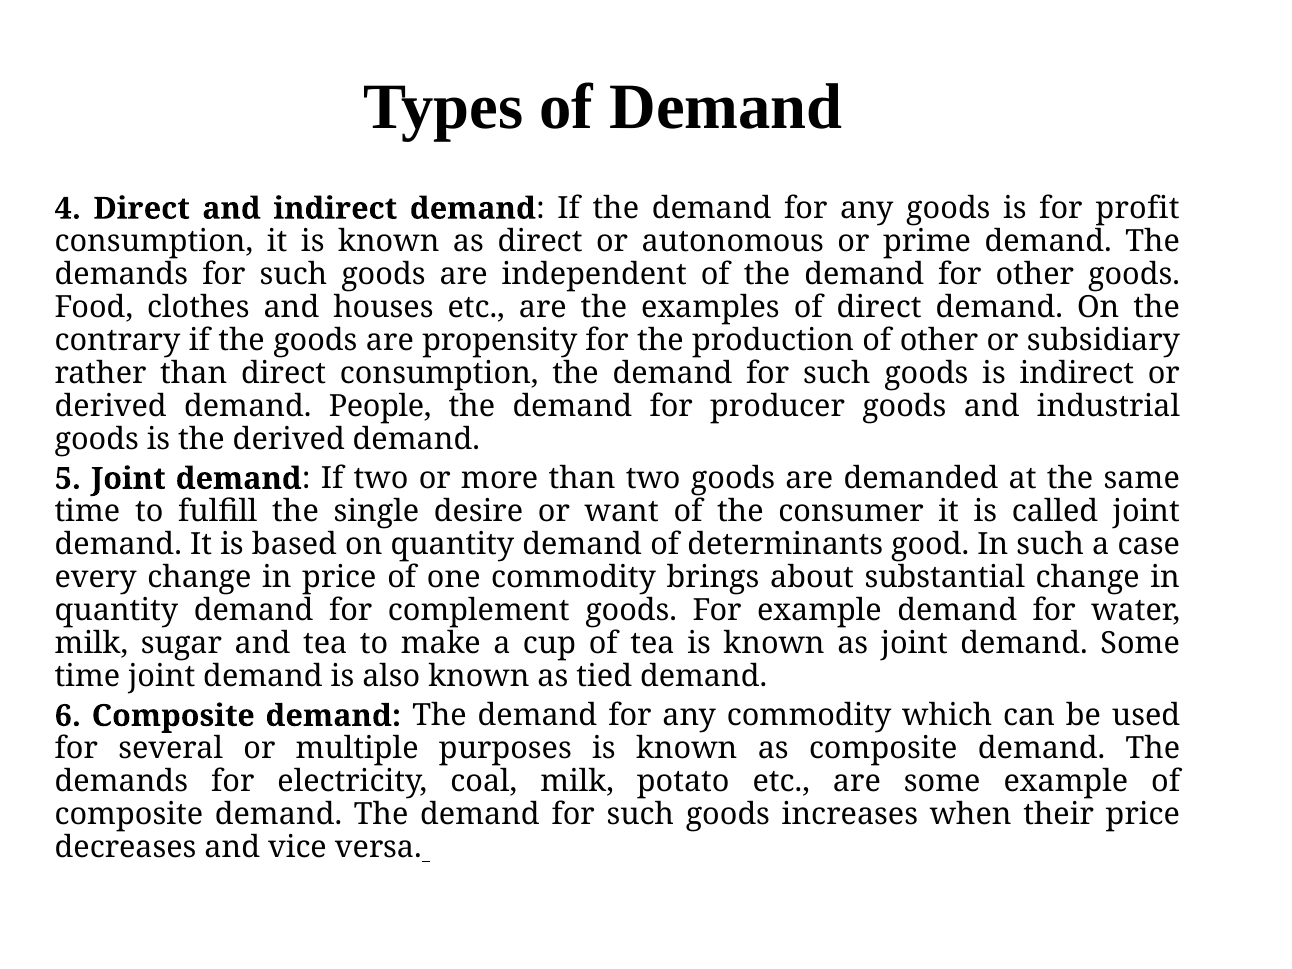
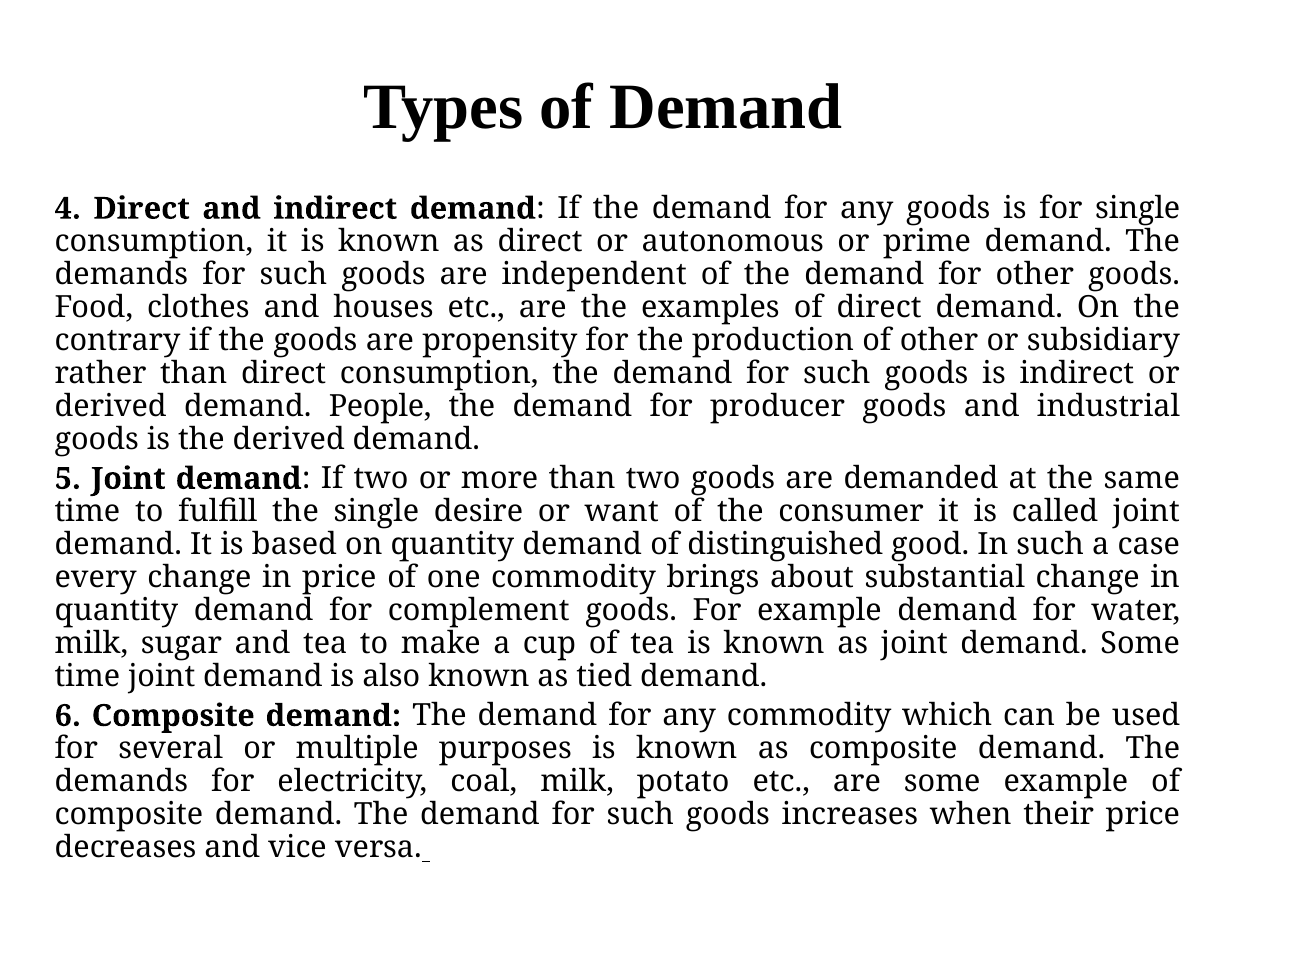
for profit: profit -> single (1138, 209)
determinants: determinants -> distinguished (785, 545)
